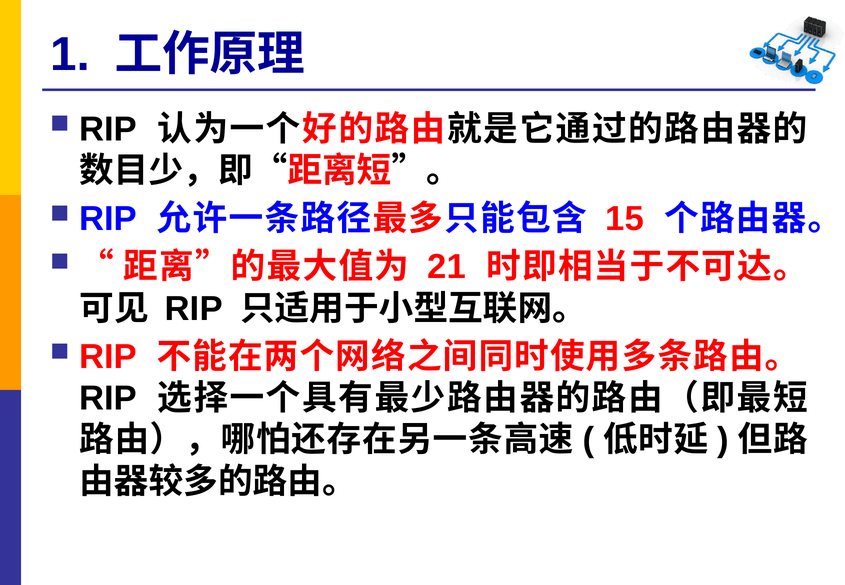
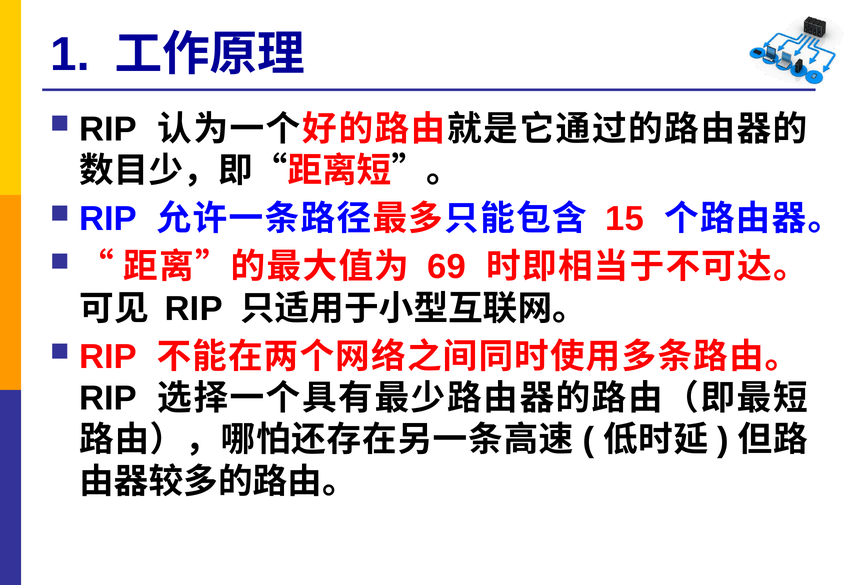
21: 21 -> 69 (447, 267)
